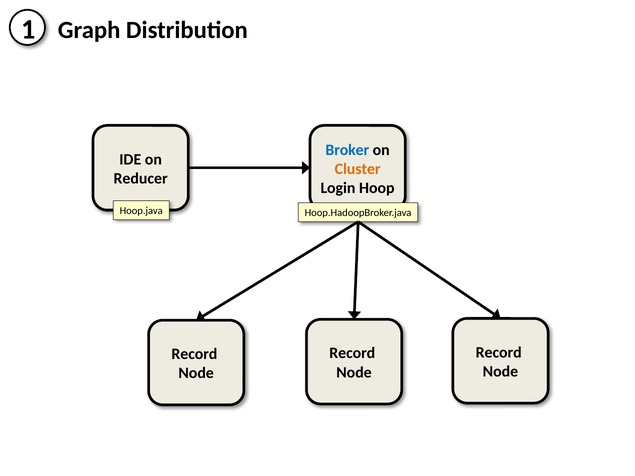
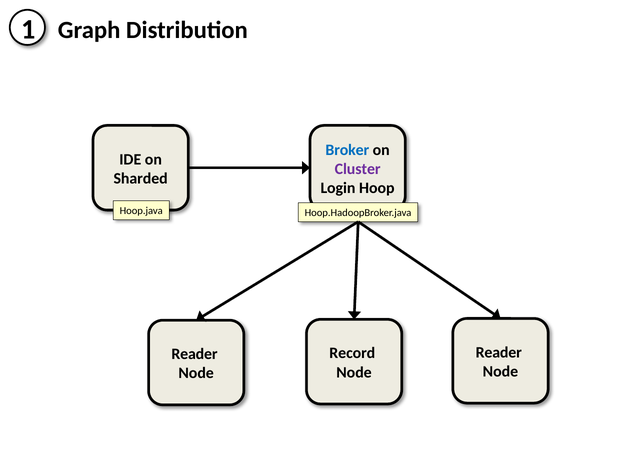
Cluster colour: orange -> purple (358, 169)
Reducer: Reducer -> Sharded (141, 178)
Record: Record -> Reader (499, 353)
Record: Record -> Reader (194, 354)
